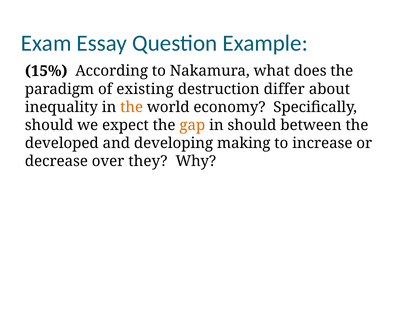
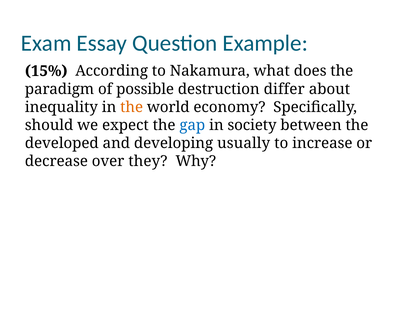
existing: existing -> possible (145, 89)
gap colour: orange -> blue (192, 125)
in should: should -> society (252, 125)
making: making -> usually (244, 143)
